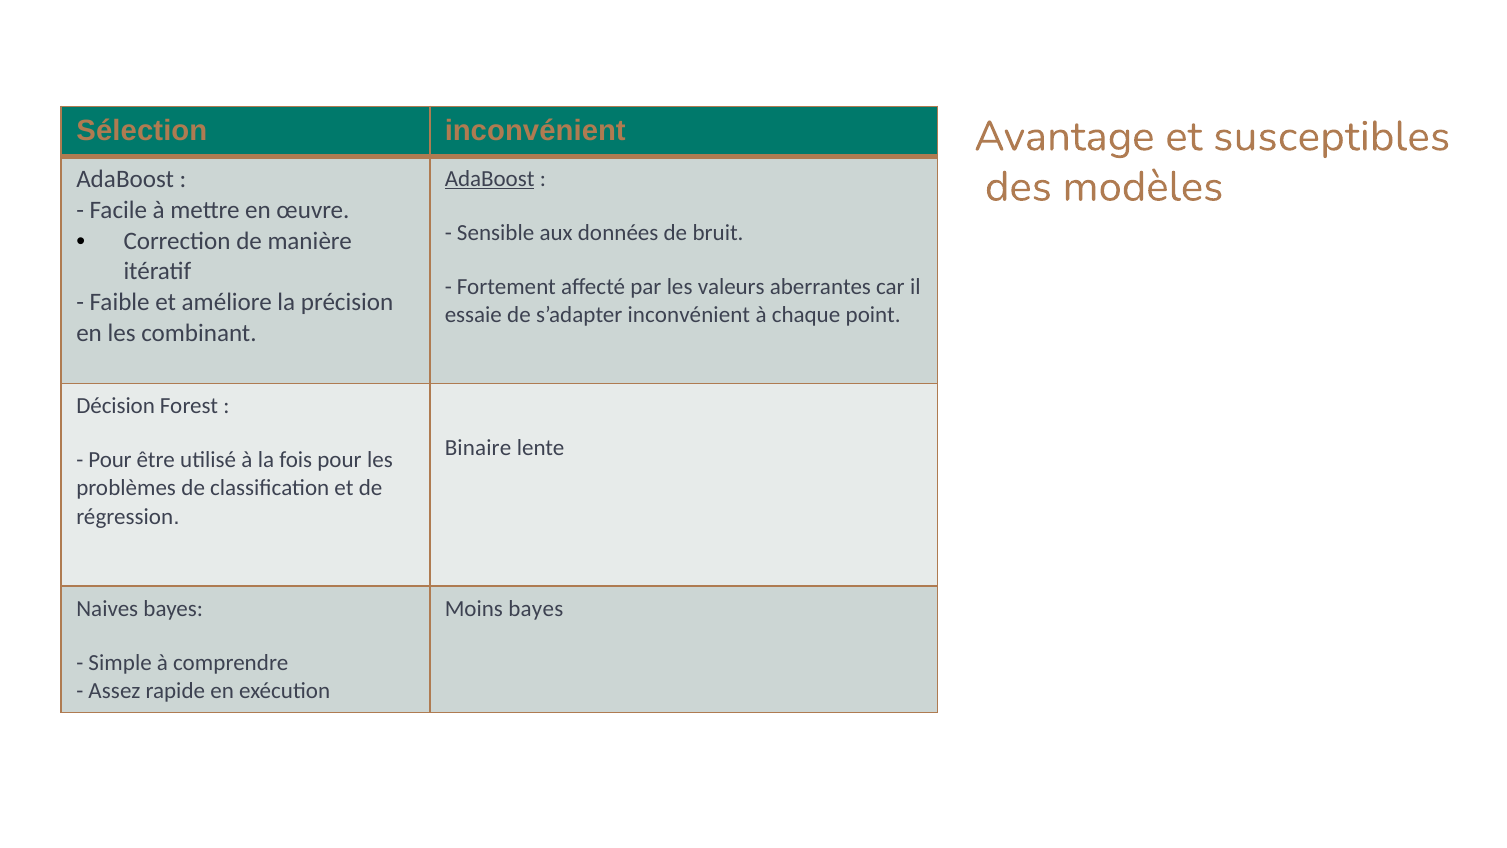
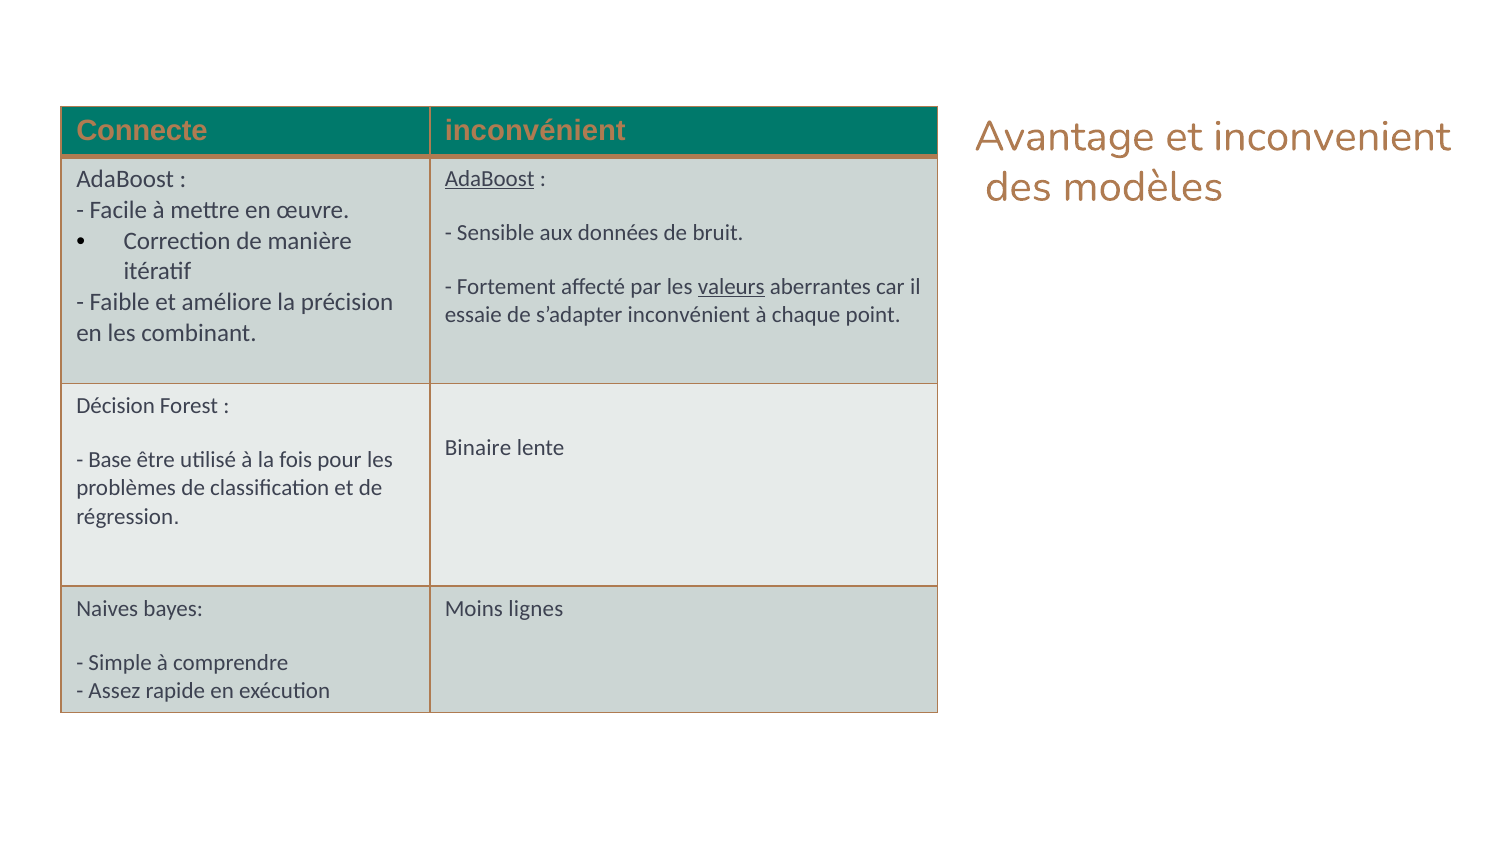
Sélection: Sélection -> Connecte (142, 131)
susceptibles: susceptibles -> inconvenient (1332, 136)
valeurs underline: none -> present (731, 287)
Pour: Pour -> Base (110, 460)
Moins bayes: bayes -> lignes (536, 608)
